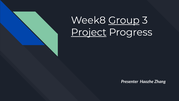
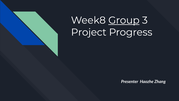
Project underline: present -> none (89, 32)
